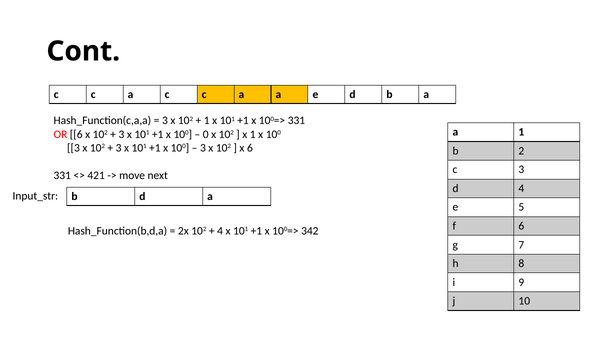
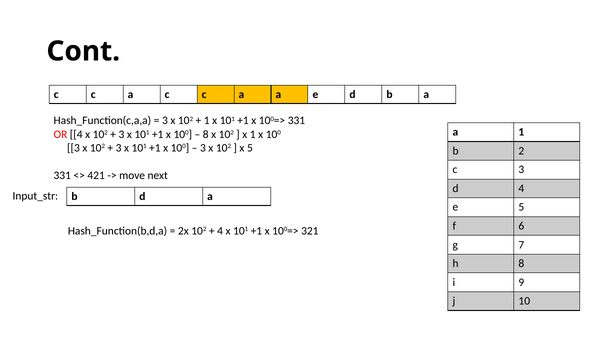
OR 6: 6 -> 4 (76, 134)
0: 0 -> 8 (206, 134)
x 6: 6 -> 5 (250, 148)
342: 342 -> 321 (310, 231)
